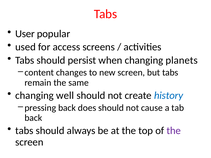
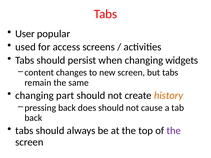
planets: planets -> widgets (182, 60)
well: well -> part (65, 96)
history colour: blue -> orange (169, 96)
